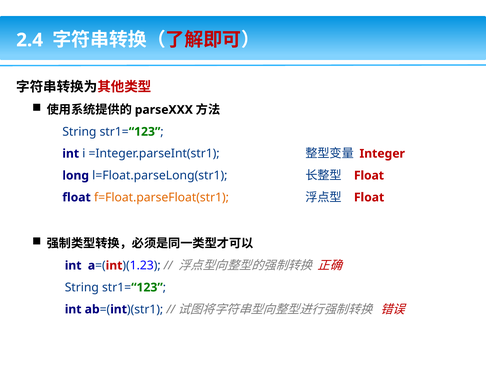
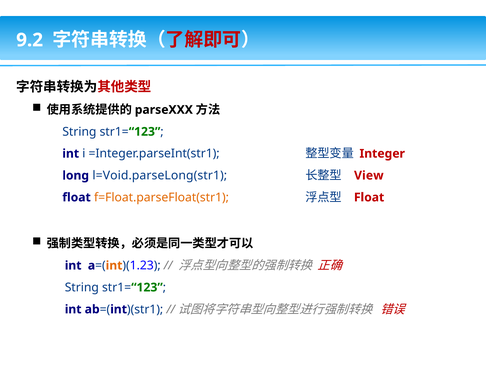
2.4: 2.4 -> 9.2 (30, 40)
l=Float.parseLong(str1: l=Float.parseLong(str1 -> l=Void.parseLong(str1 (160, 175)
Float: Float -> View (369, 175)
int colour: red -> orange (114, 265)
